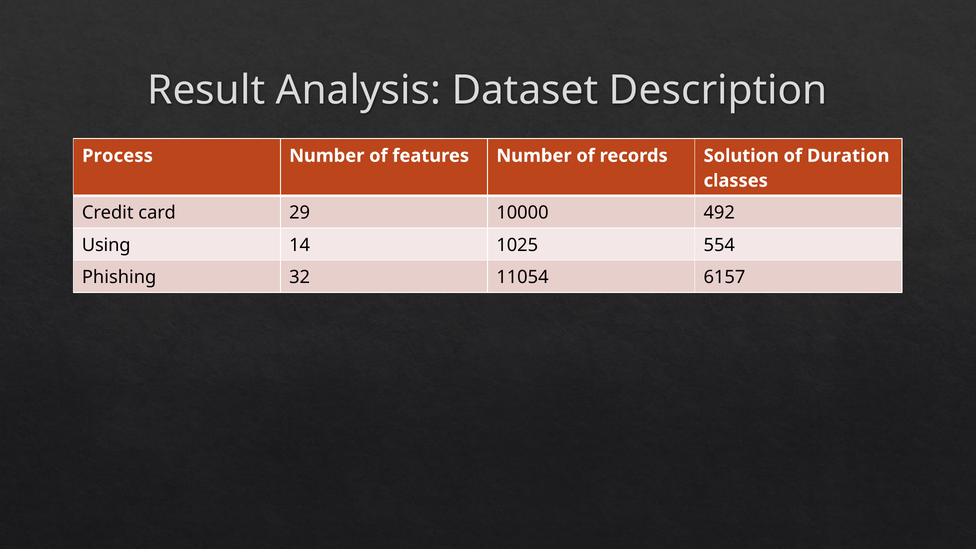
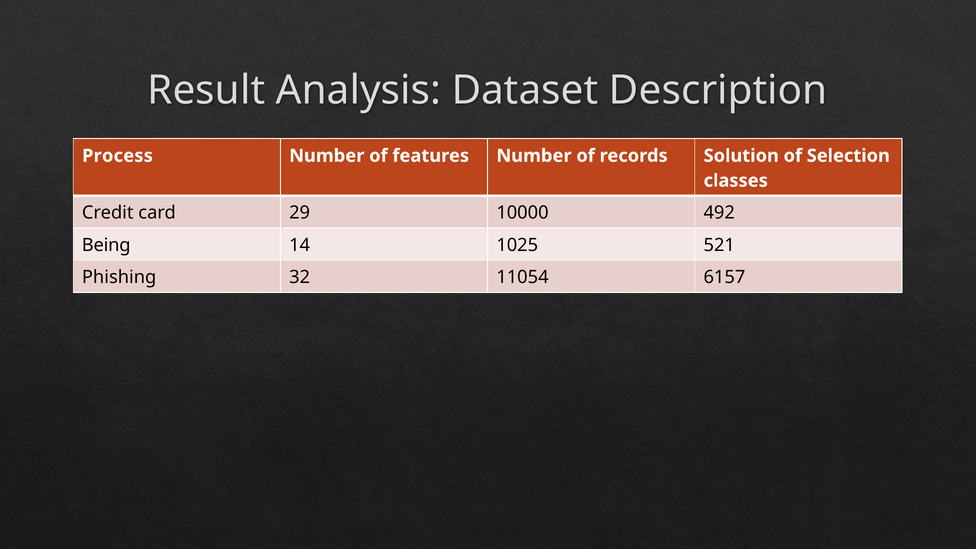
Duration: Duration -> Selection (848, 156)
Using: Using -> Being (106, 245)
554: 554 -> 521 (719, 245)
